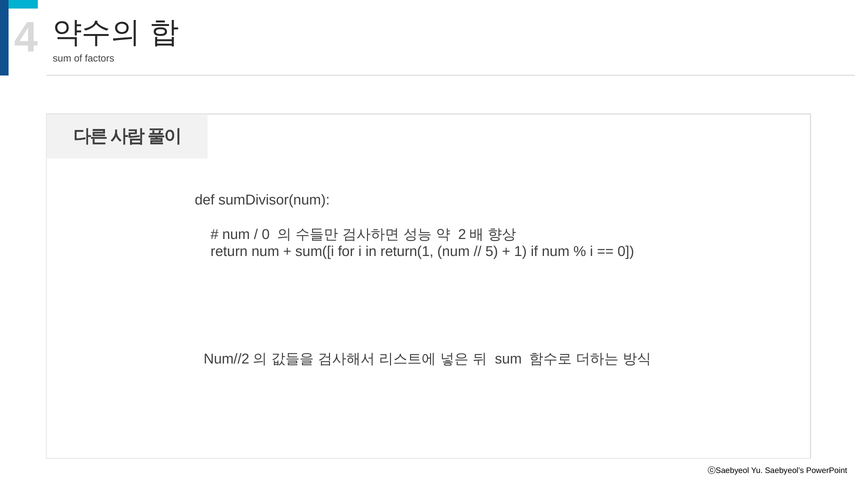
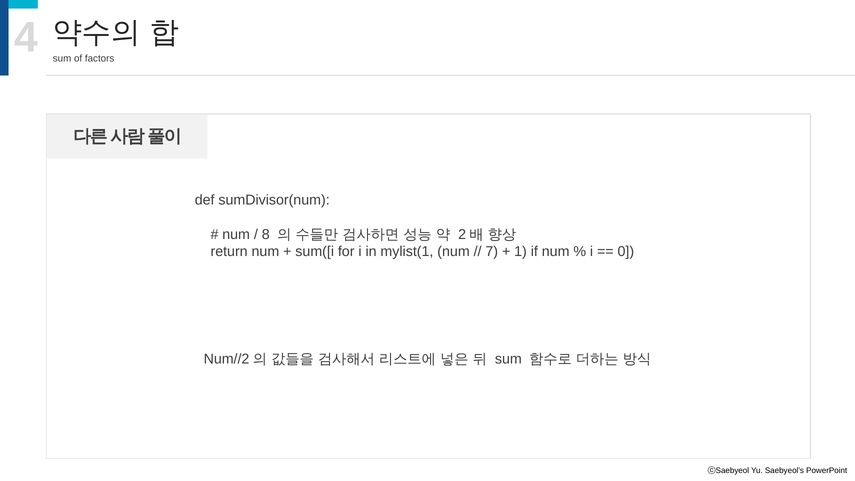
0: 0 -> 8 (266, 234)
return(1: return(1 -> mylist(1 (407, 252)
5: 5 -> 7 (492, 252)
